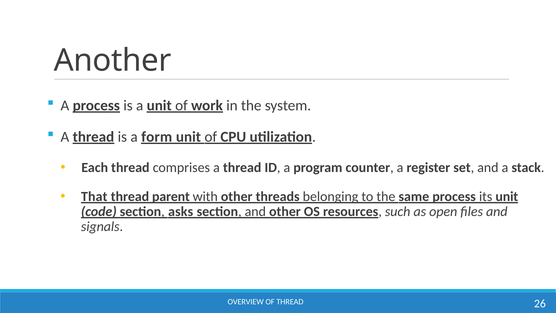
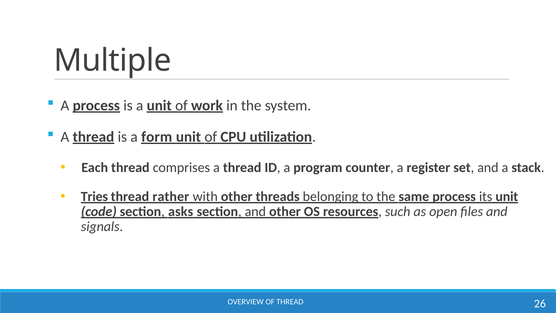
Another: Another -> Multiple (113, 60)
That: That -> Tries (94, 196)
parent: parent -> rather (171, 196)
